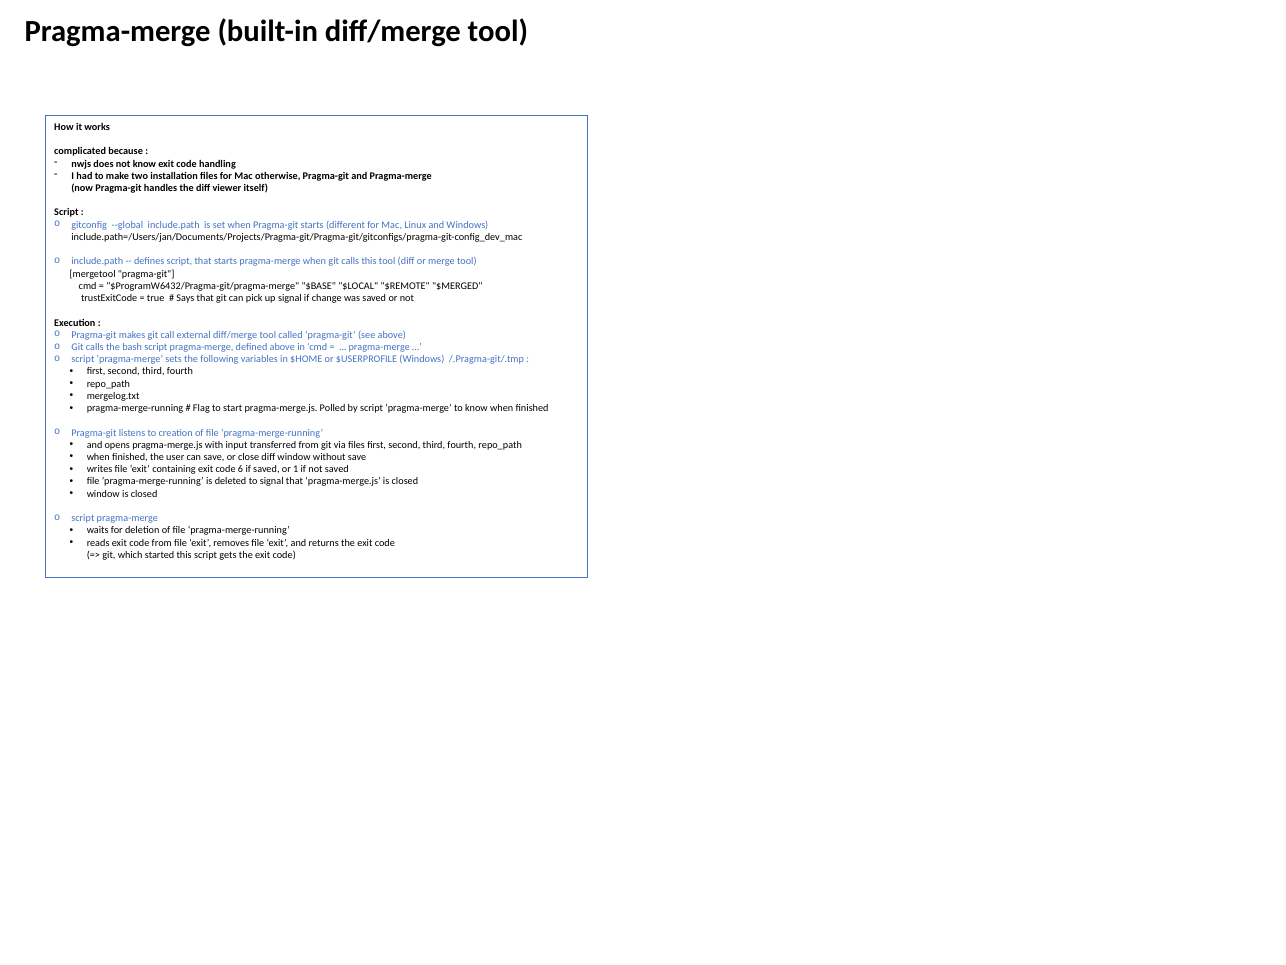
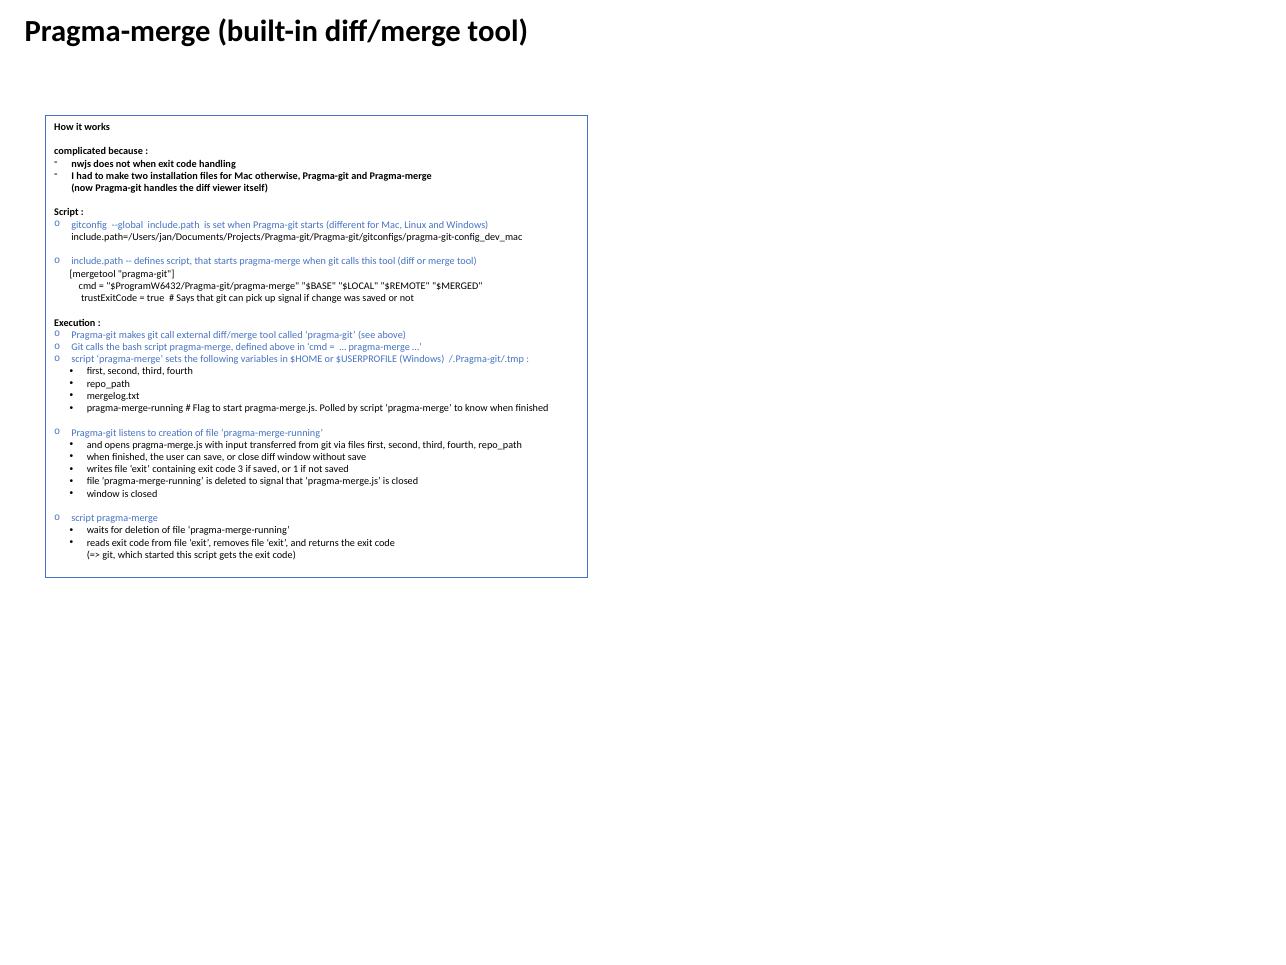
not know: know -> when (144, 164)
6: 6 -> 3 (241, 469)
